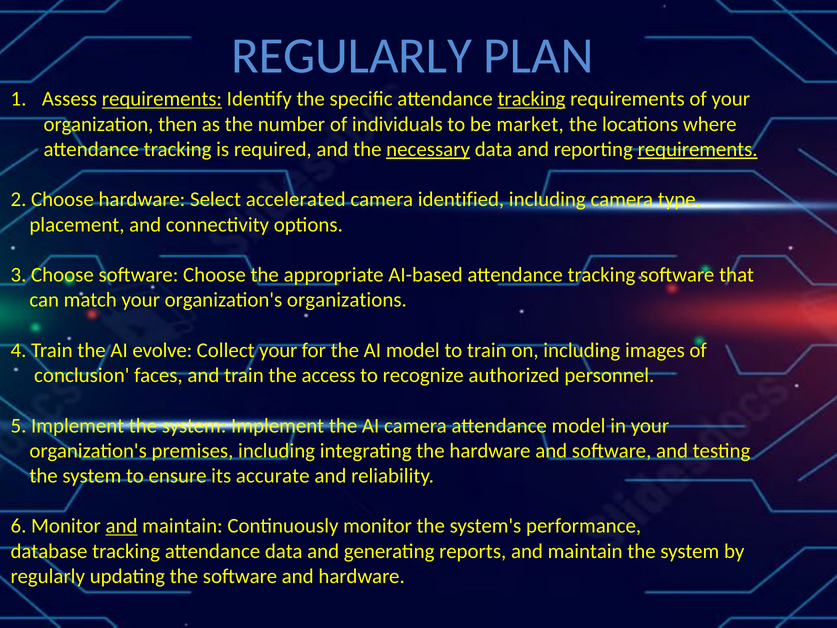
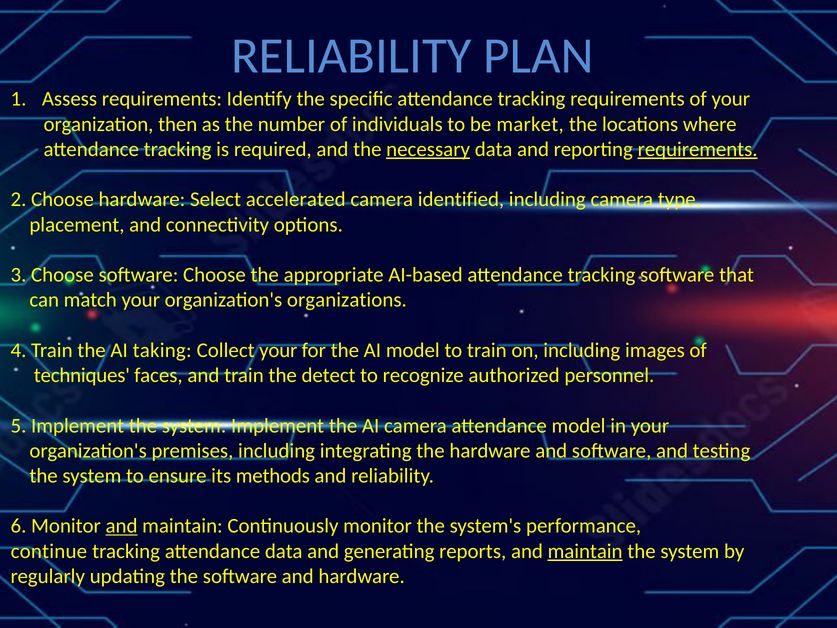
REGULARLY: REGULARLY -> RELIABILITY (351, 56)
requirements underline: present -> none (162, 99)
tracking underline: present -> none (531, 99)
evolve: evolve -> taking (162, 350)
conclusion: conclusion -> techniques (82, 375)
access: access -> detect (329, 375)
accurate: accurate -> methods (273, 476)
database: database -> continue (49, 551)
maintain underline: none -> present (585, 551)
